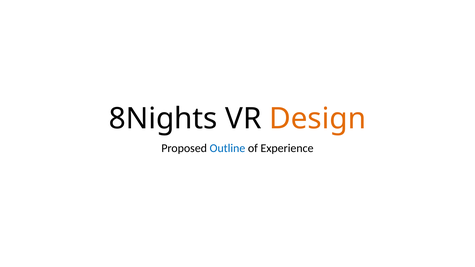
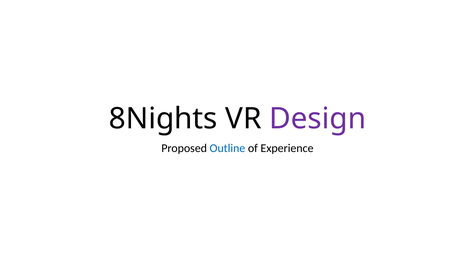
Design colour: orange -> purple (318, 119)
